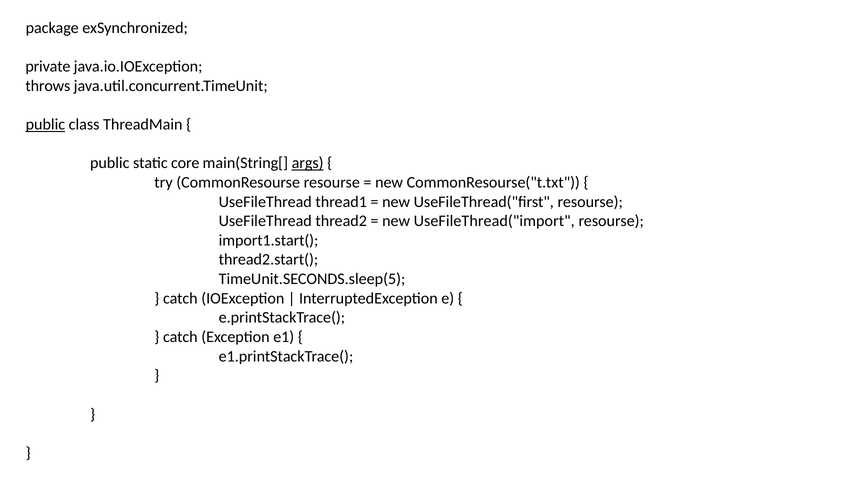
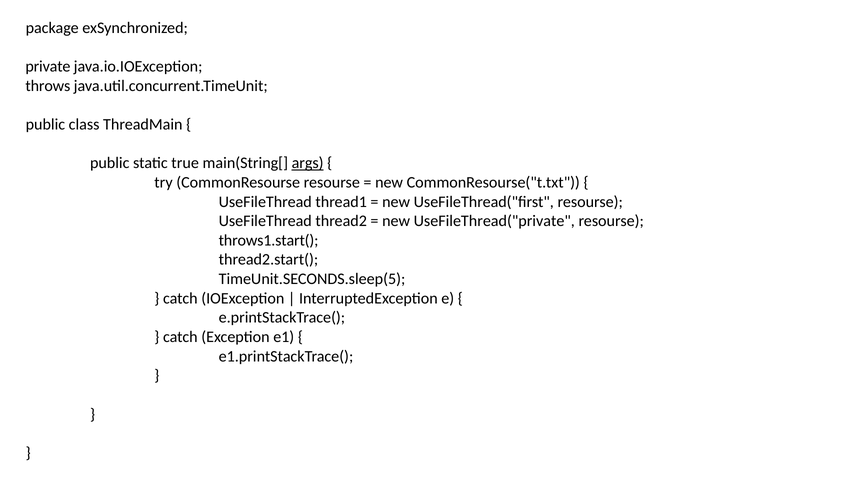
public underline: present -> none (45, 124)
core: core -> true (185, 163)
UseFileThread("import: UseFileThread("import -> UseFileThread("private (494, 221)
import1.start(: import1.start( -> throws1.start( (269, 240)
